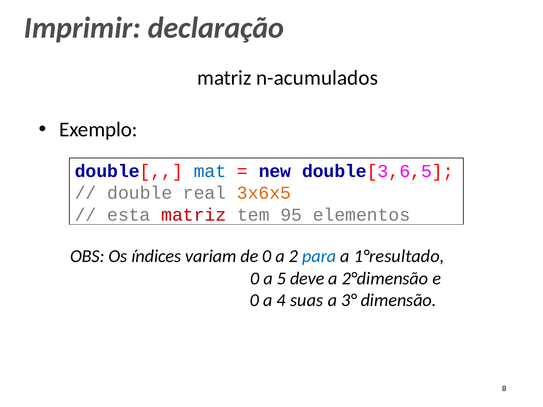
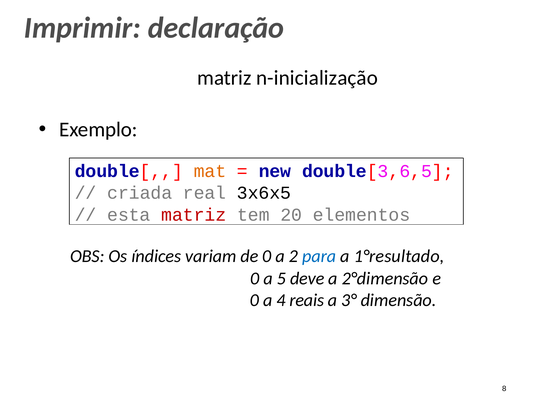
n-acumulados: n-acumulados -> n-inicialização (317, 78)
mat colour: blue -> orange (210, 171)
double: double -> criada (140, 193)
3x6x5 colour: orange -> black (264, 193)
95: 95 -> 20 (291, 215)
suas: suas -> reais (307, 300)
